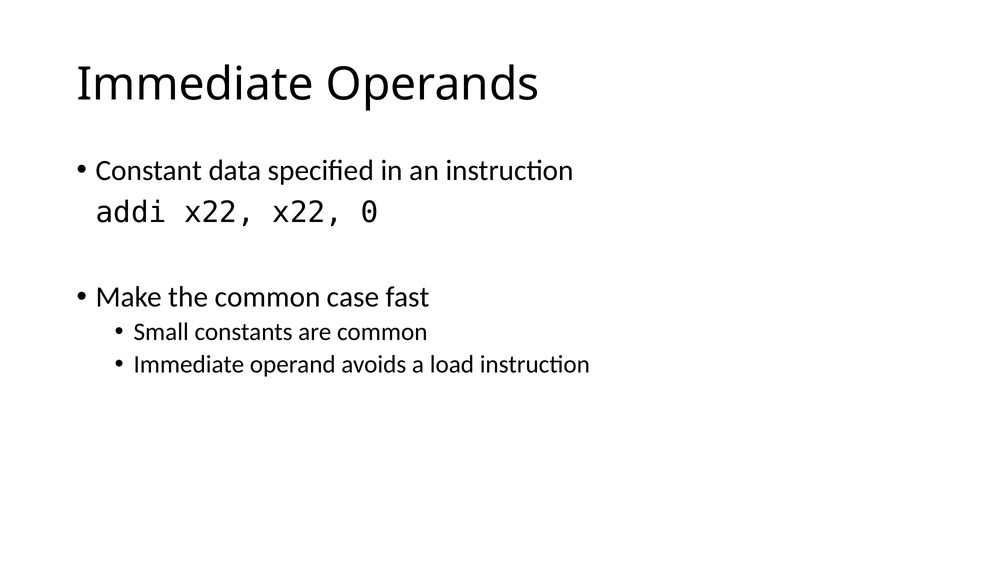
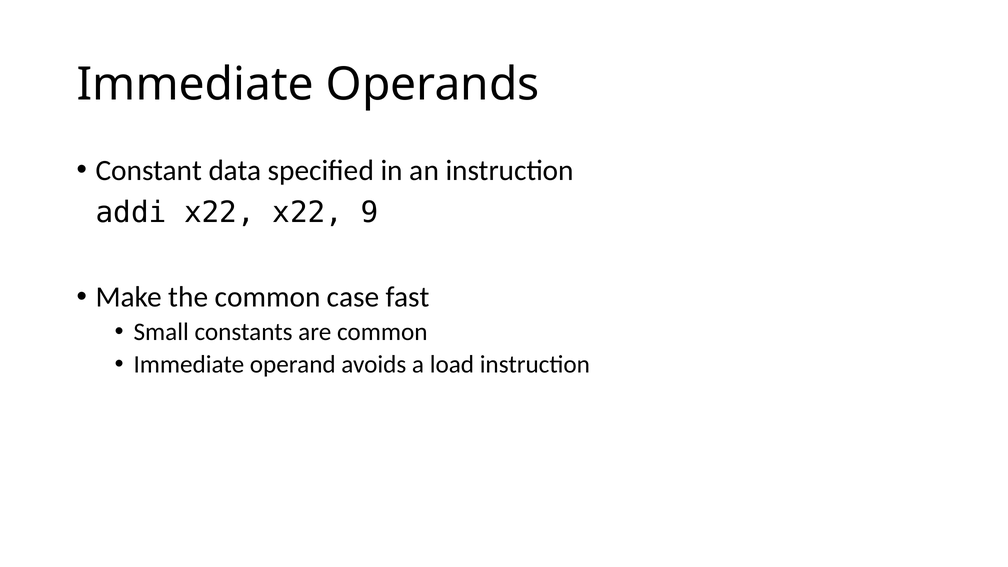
0: 0 -> 9 (369, 213)
